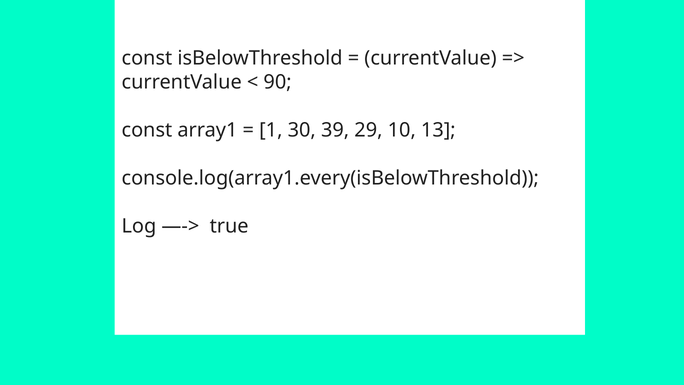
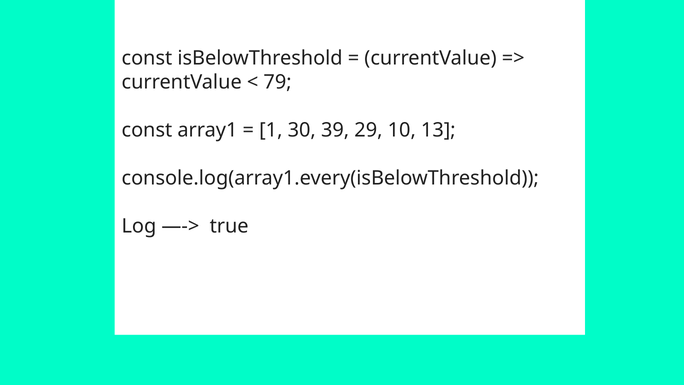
90: 90 -> 79 (278, 82)
